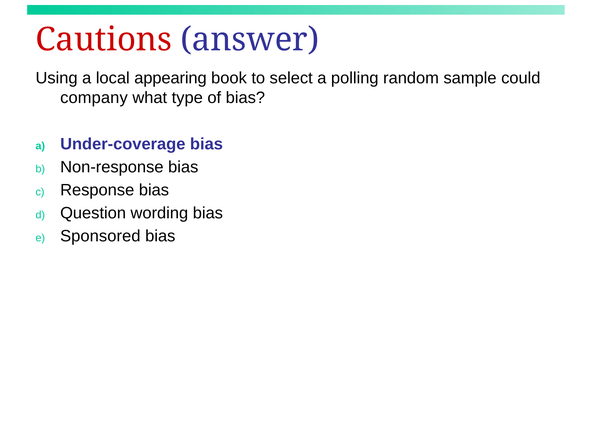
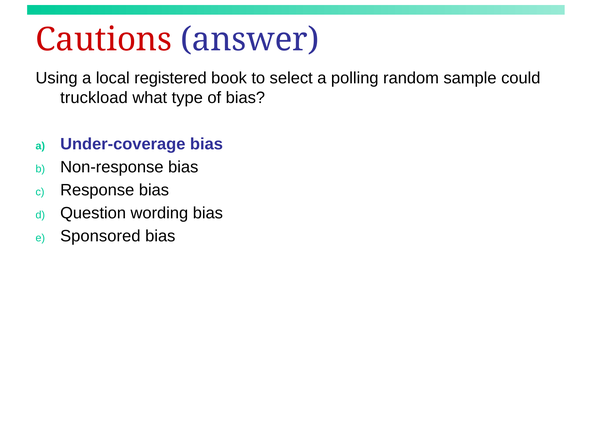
appearing: appearing -> registered (170, 78)
company: company -> truckload (94, 98)
